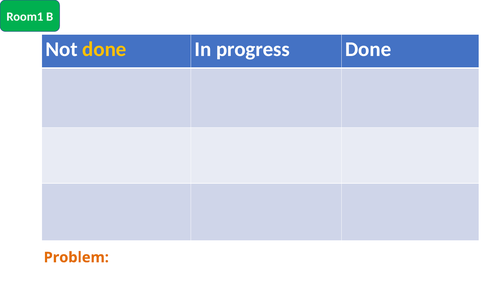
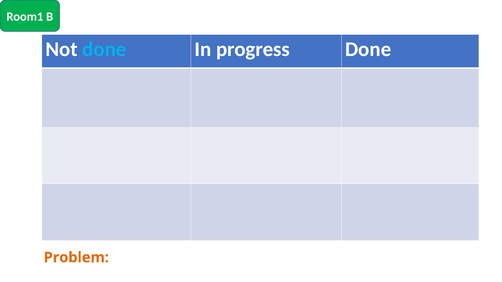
done colour: yellow -> light blue (104, 49)
